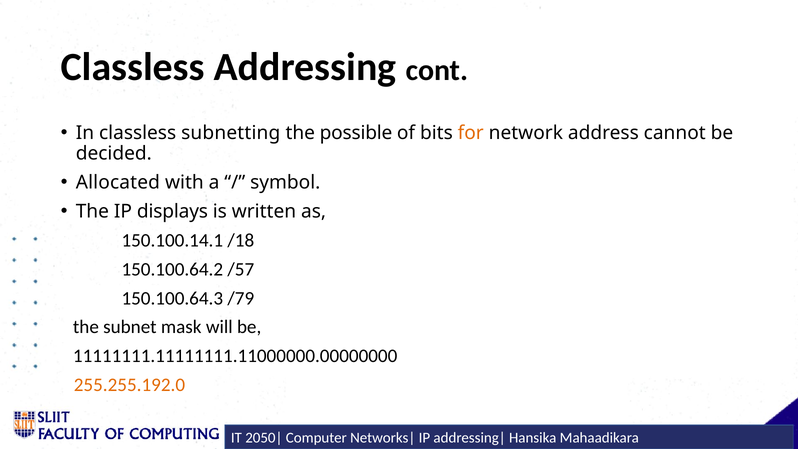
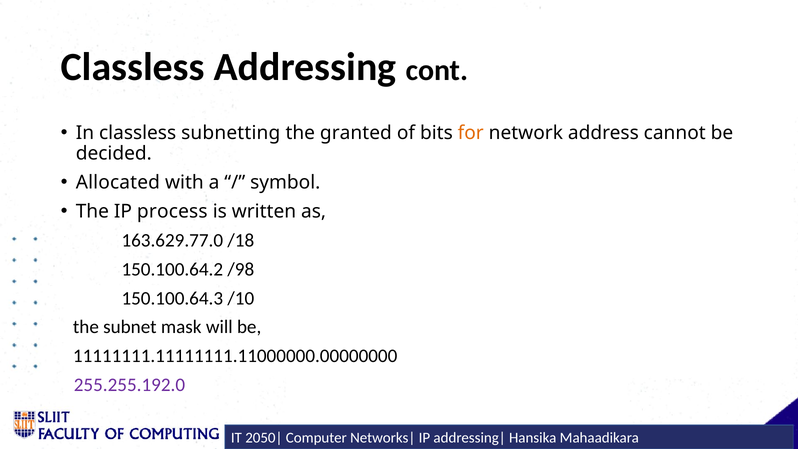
possible: possible -> granted (356, 133)
displays: displays -> process (172, 211)
150.100.14.1: 150.100.14.1 -> 163.629.77.0 (172, 240)
/57: /57 -> /98 (241, 269)
/79: /79 -> /10 (241, 298)
255.255.192.0 colour: orange -> purple (129, 385)
